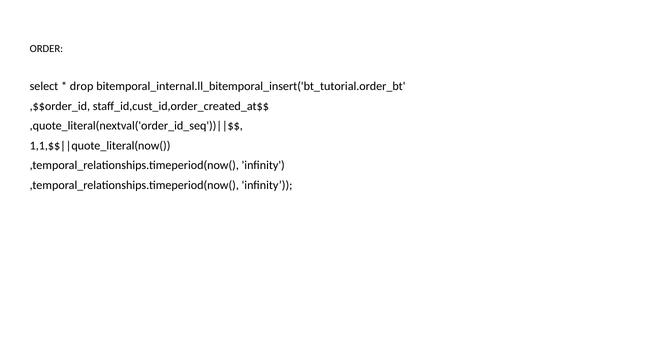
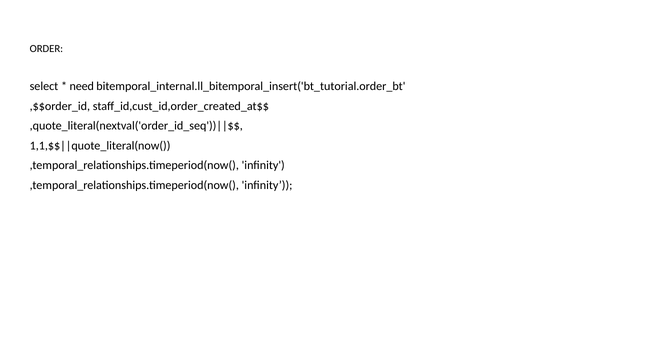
drop: drop -> need (82, 86)
